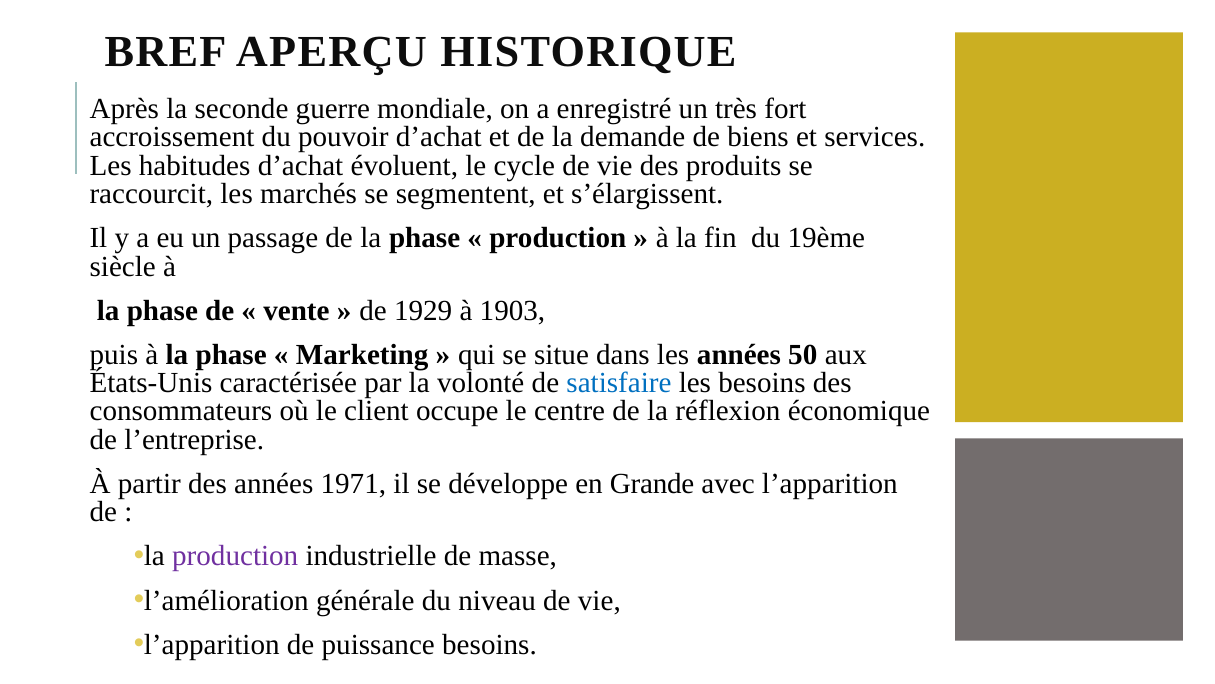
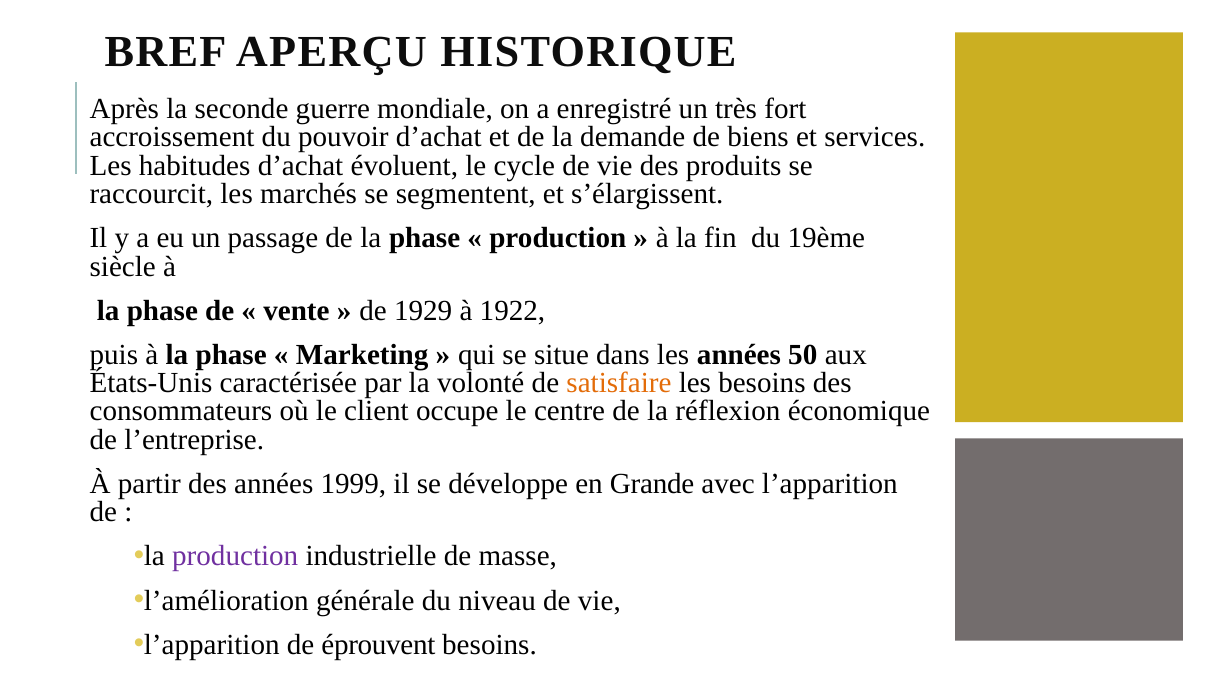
1903: 1903 -> 1922 (512, 310)
satisfaire colour: blue -> orange (619, 383)
1971: 1971 -> 1999 (353, 483)
puissance: puissance -> éprouvent (378, 644)
